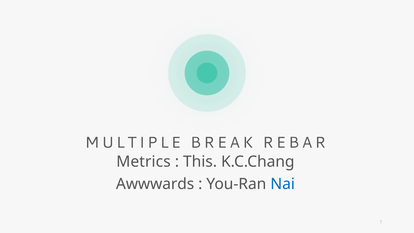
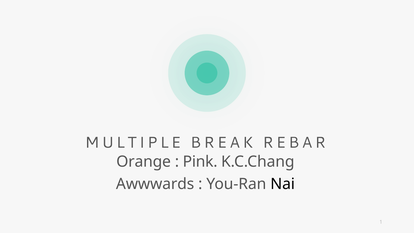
Metrics: Metrics -> Orange (144, 162)
This: This -> Pink (200, 162)
Nai colour: blue -> black (283, 184)
